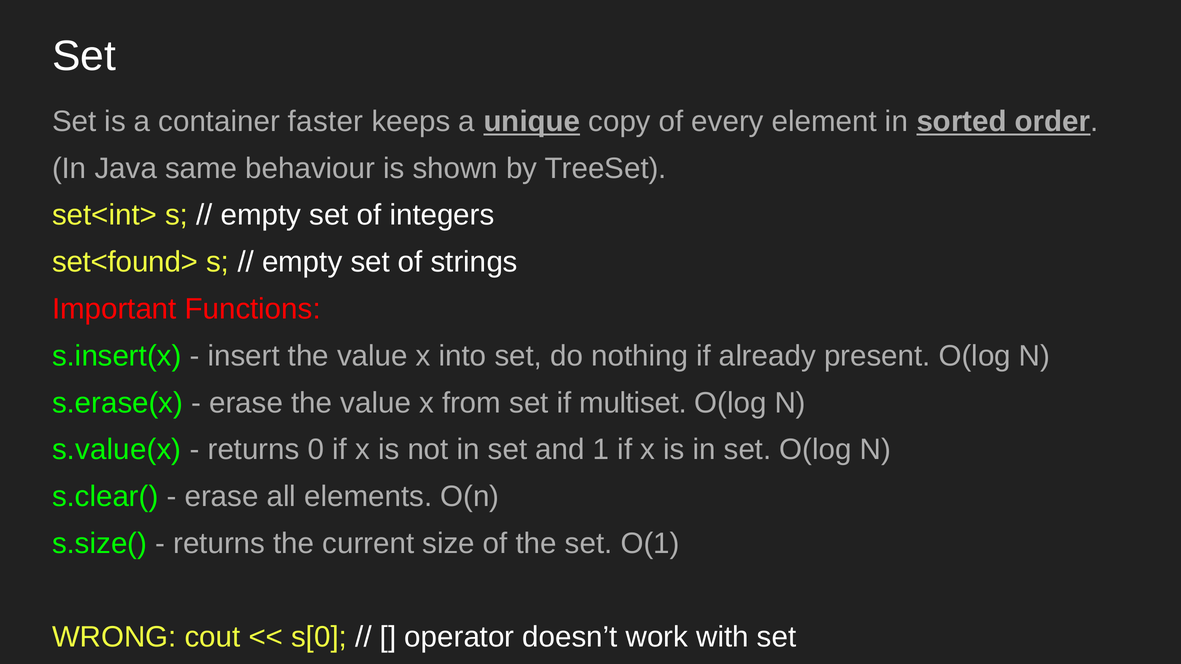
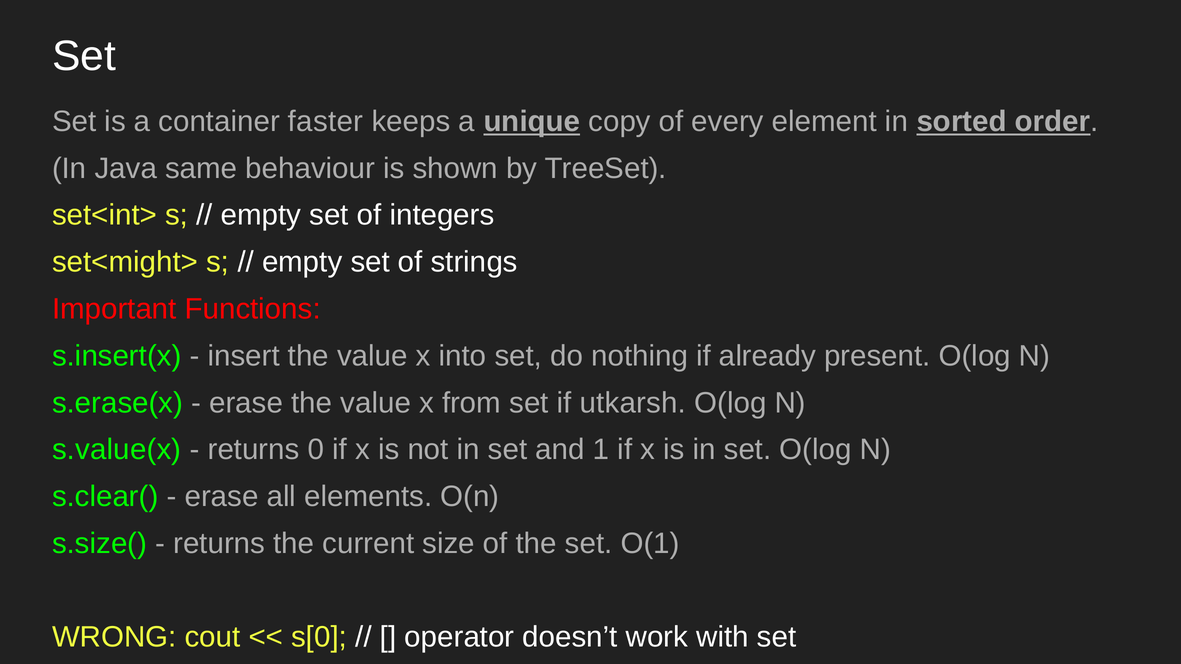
set<found>: set<found> -> set<might> (125, 262)
multiset: multiset -> utkarsh (633, 403)
